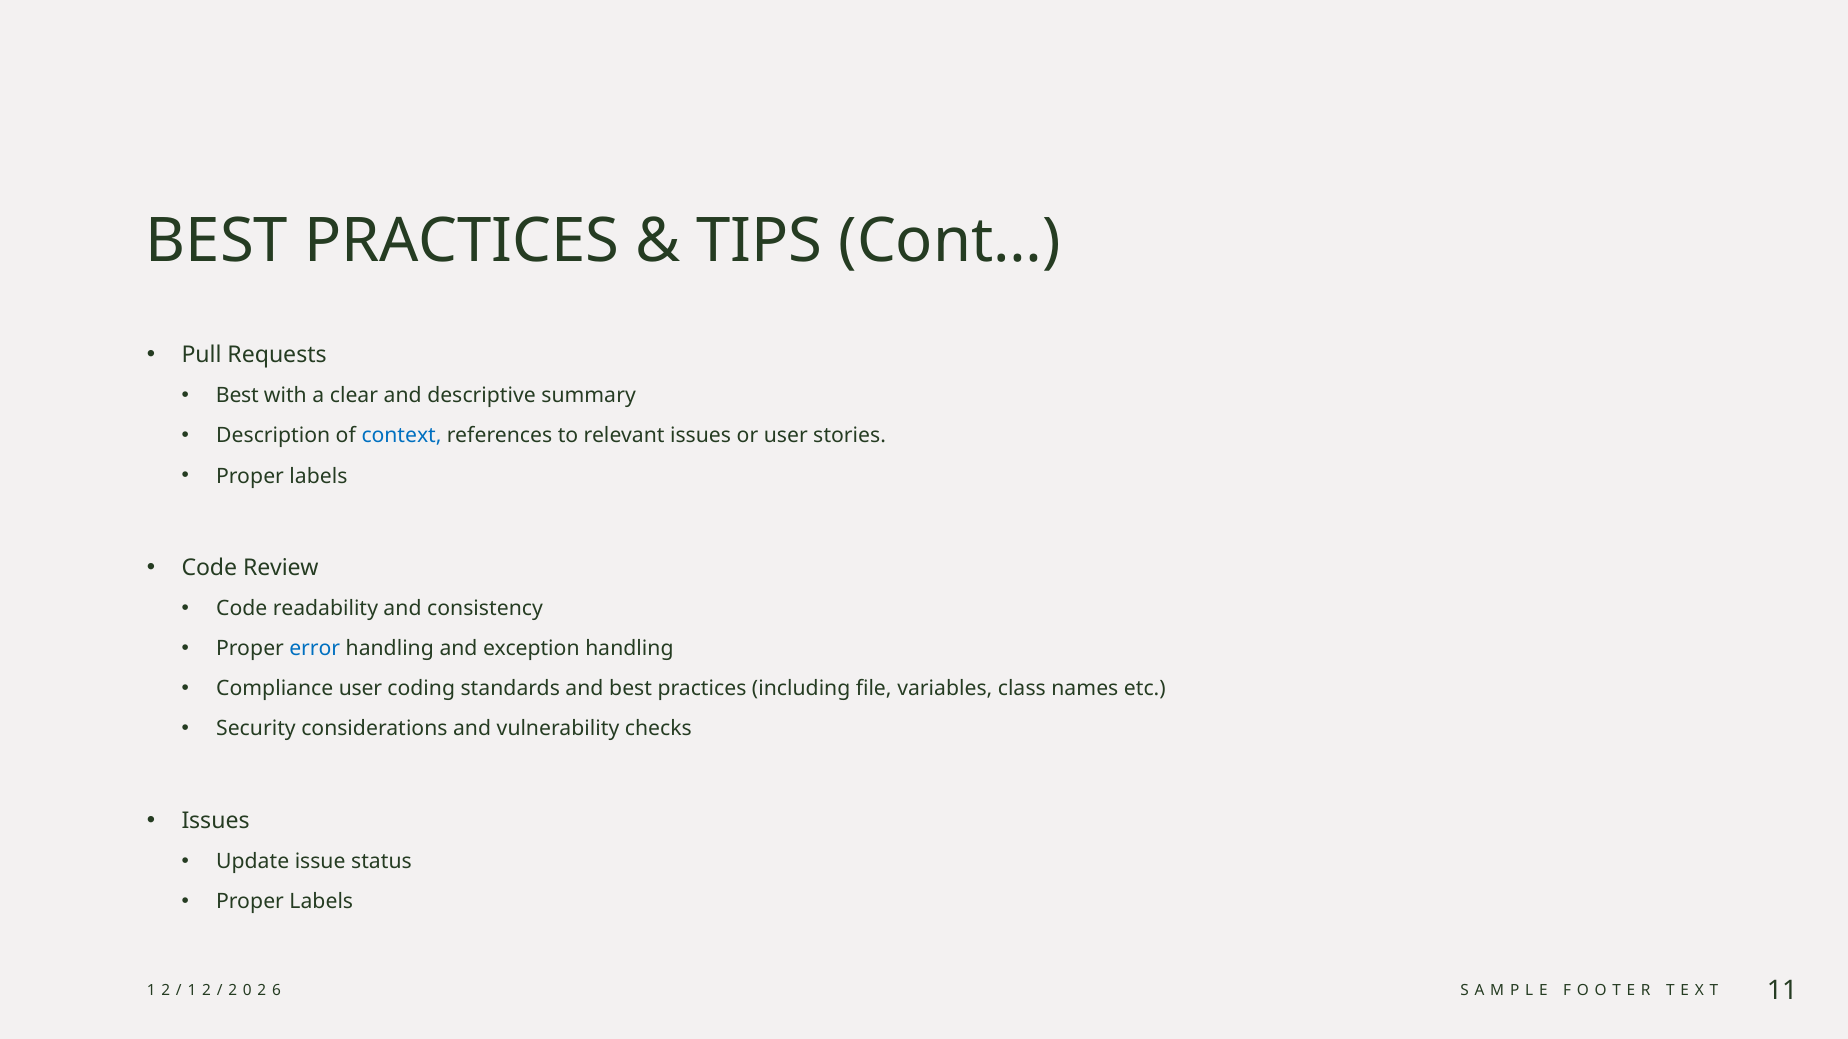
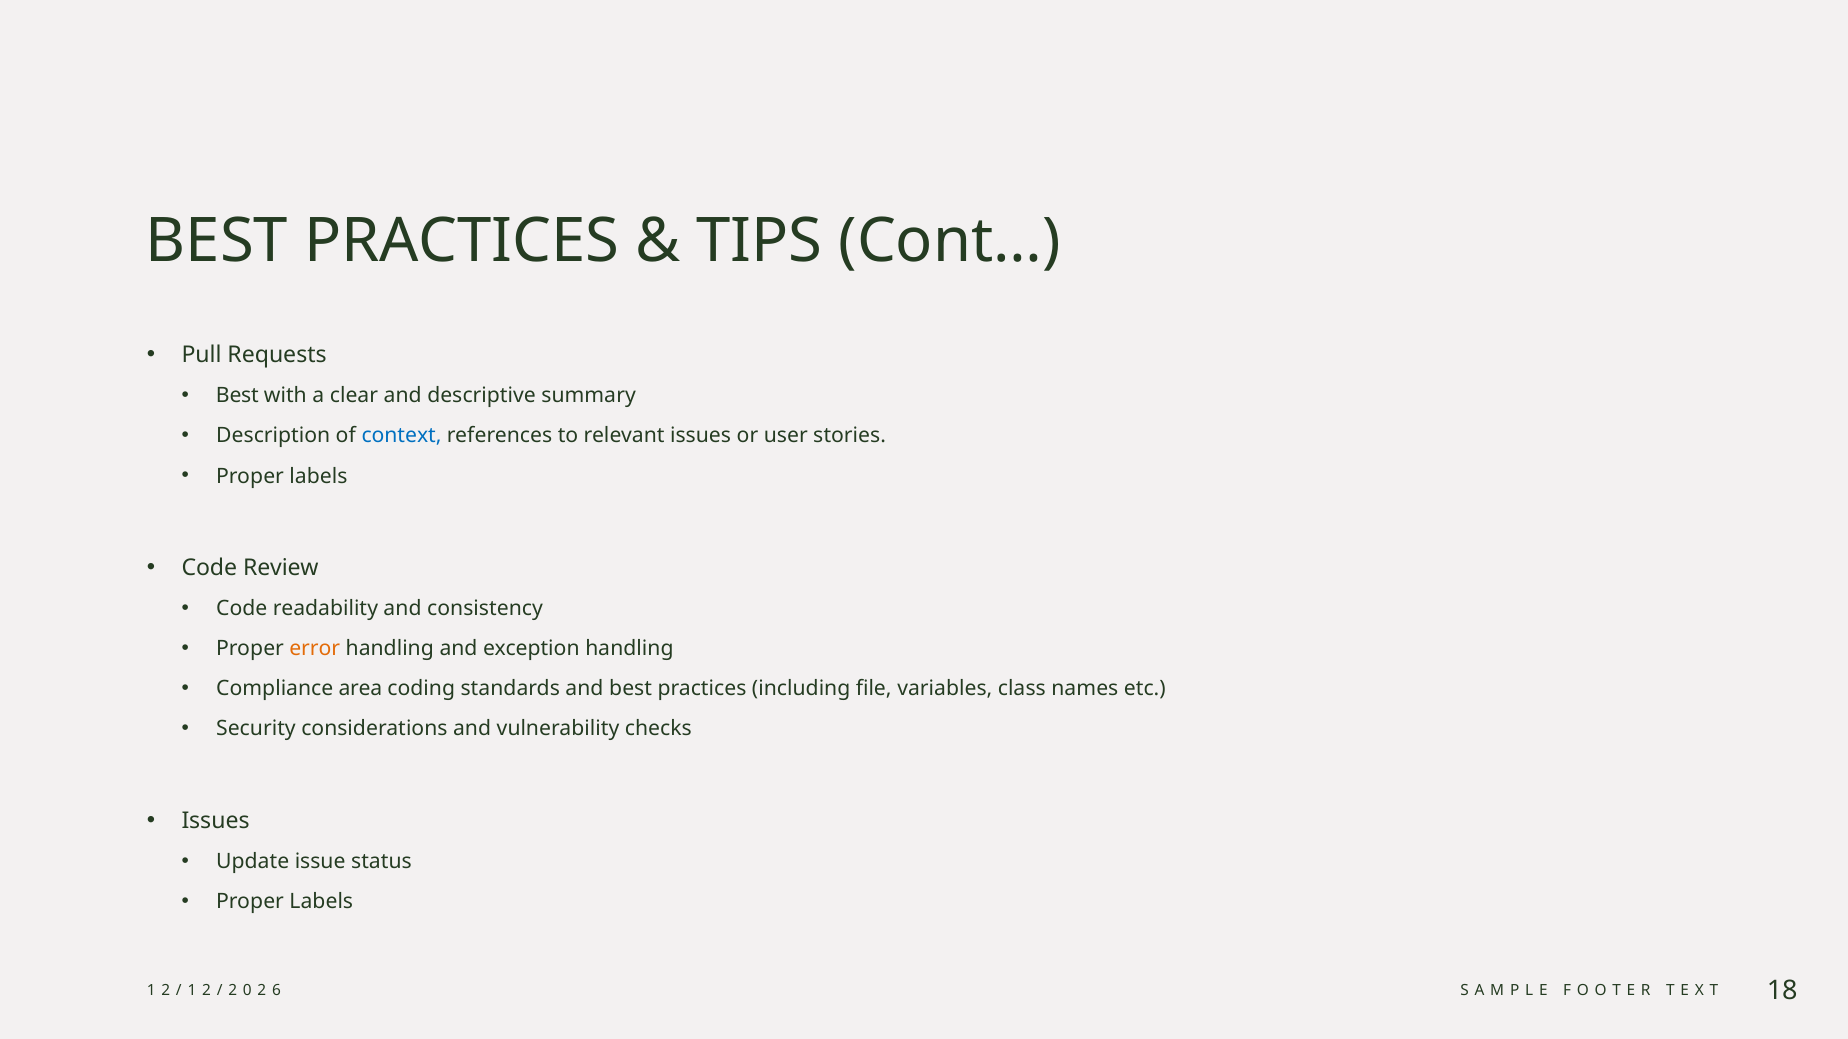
error colour: blue -> orange (315, 649)
Compliance user: user -> area (360, 689)
11: 11 -> 18 (1782, 991)
